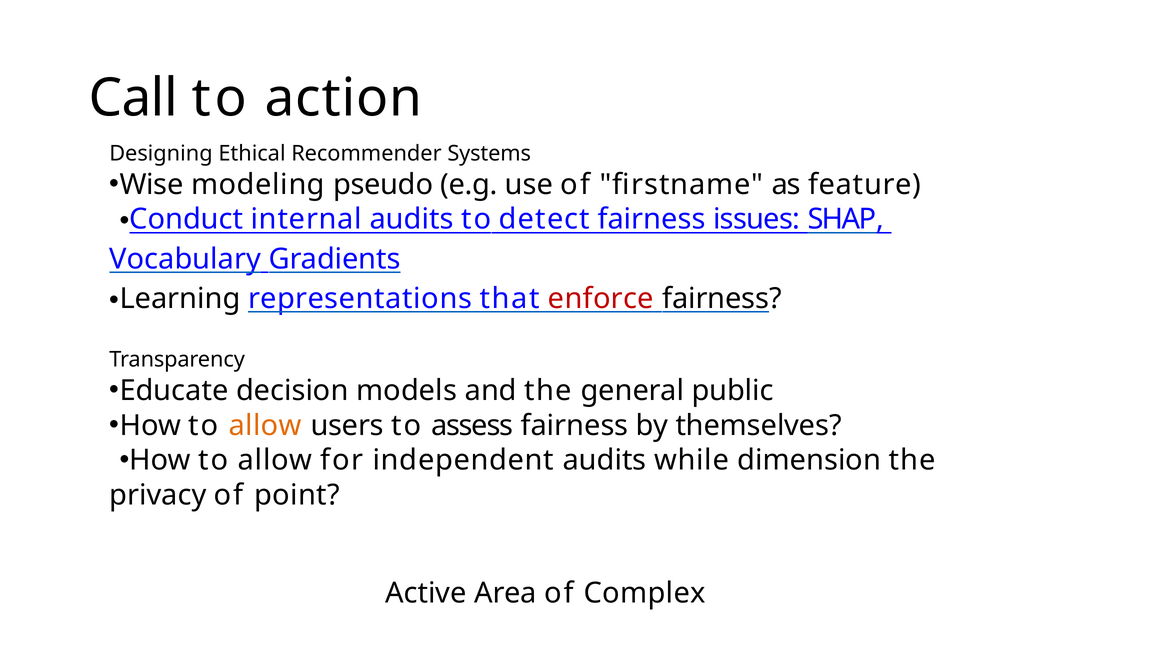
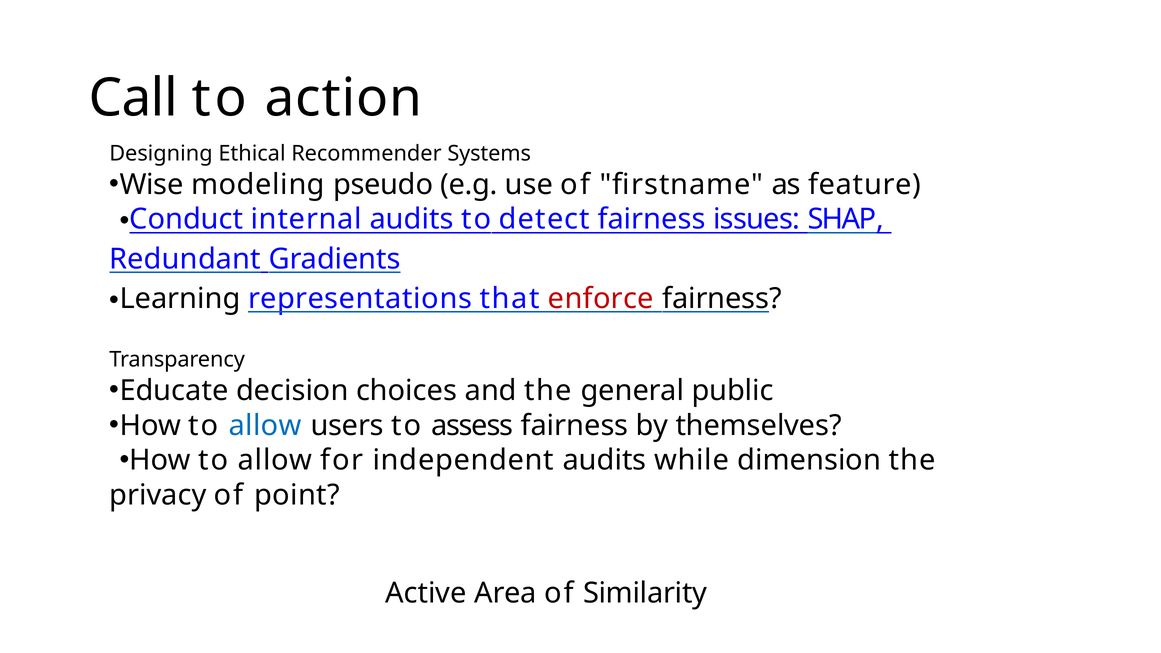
Vocabulary: Vocabulary -> Redundant (185, 259)
models: models -> choices (407, 391)
allow colour: orange -> blue (265, 426)
Complex: Complex -> Similarity (645, 593)
